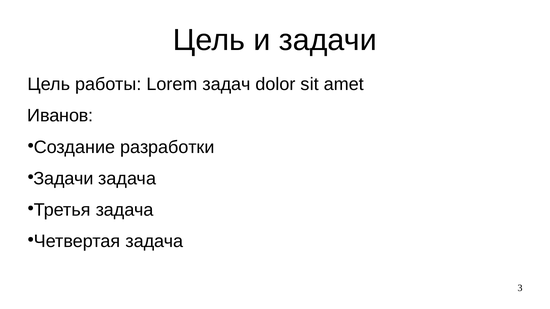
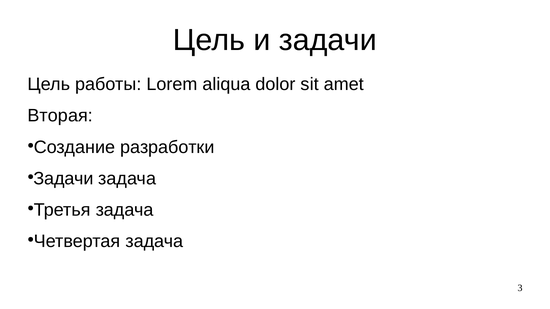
задач: задач -> aliqua (226, 84)
Иванов: Иванов -> Вторая (60, 116)
